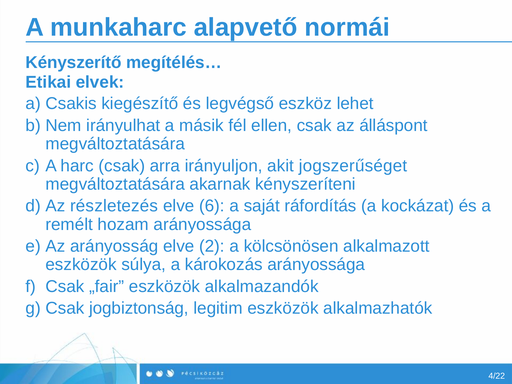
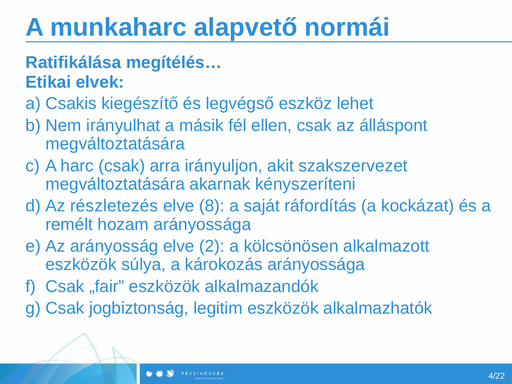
Kényszerítő: Kényszerítő -> Ratifikálása (73, 62)
jogszerűséget: jogszerűséget -> szakszervezet (353, 166)
6: 6 -> 8 (212, 206)
